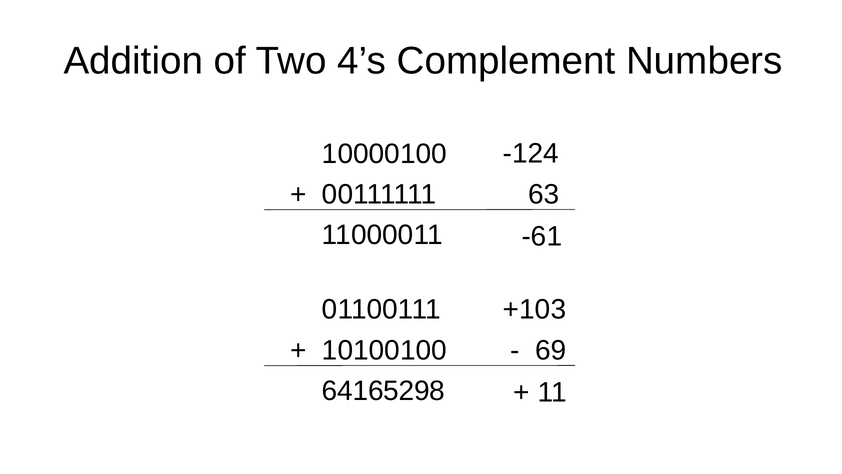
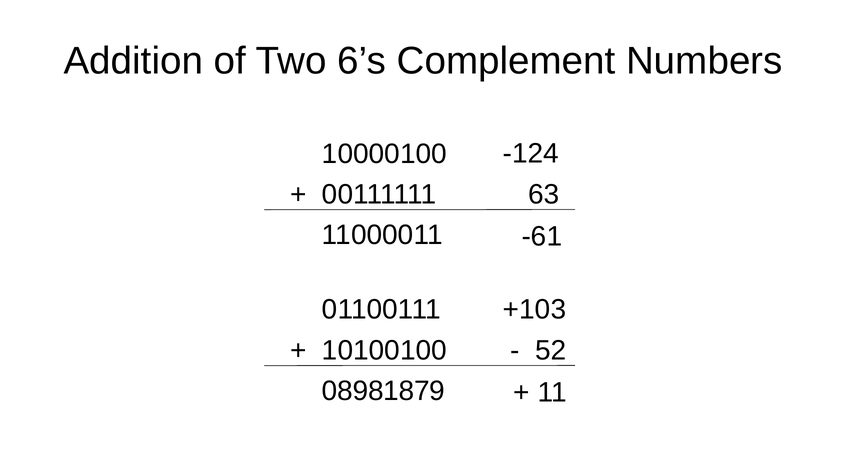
4’s: 4’s -> 6’s (362, 61)
69: 69 -> 52 (551, 350)
64165298: 64165298 -> 08981879 (384, 391)
